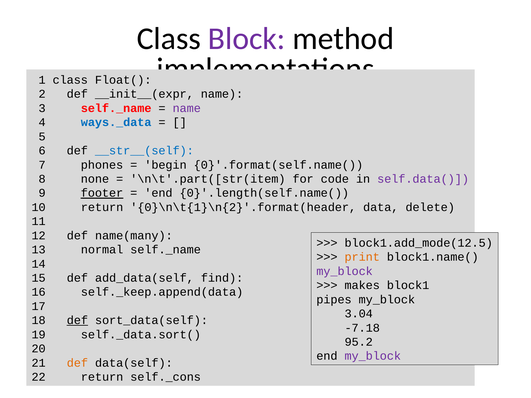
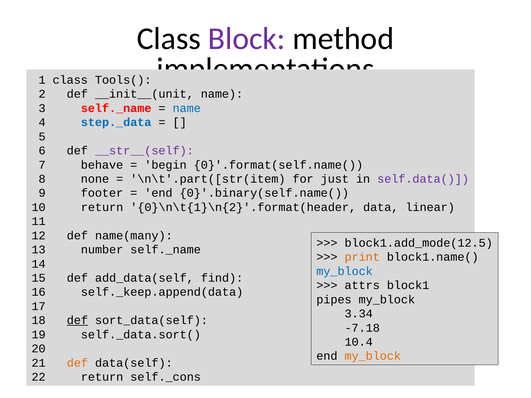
Float(: Float( -> Tools( (123, 80)
__init__(expr: __init__(expr -> __init__(unit (144, 94)
name colour: purple -> blue (187, 108)
ways._data: ways._data -> step._data (116, 122)
__str__(self colour: blue -> purple (144, 151)
phones: phones -> behave (102, 165)
code: code -> just (335, 179)
footer underline: present -> none (102, 193)
0}'.length(self.name(: 0}'.length(self.name( -> 0}'.binary(self.name( (264, 193)
delete: delete -> linear (430, 207)
normal: normal -> number (102, 250)
my_block colour: purple -> blue (345, 271)
makes: makes -> attrs (362, 286)
3.04: 3.04 -> 3.34 (359, 314)
95.2: 95.2 -> 10.4 (359, 342)
my_block colour: purple -> orange (373, 356)
